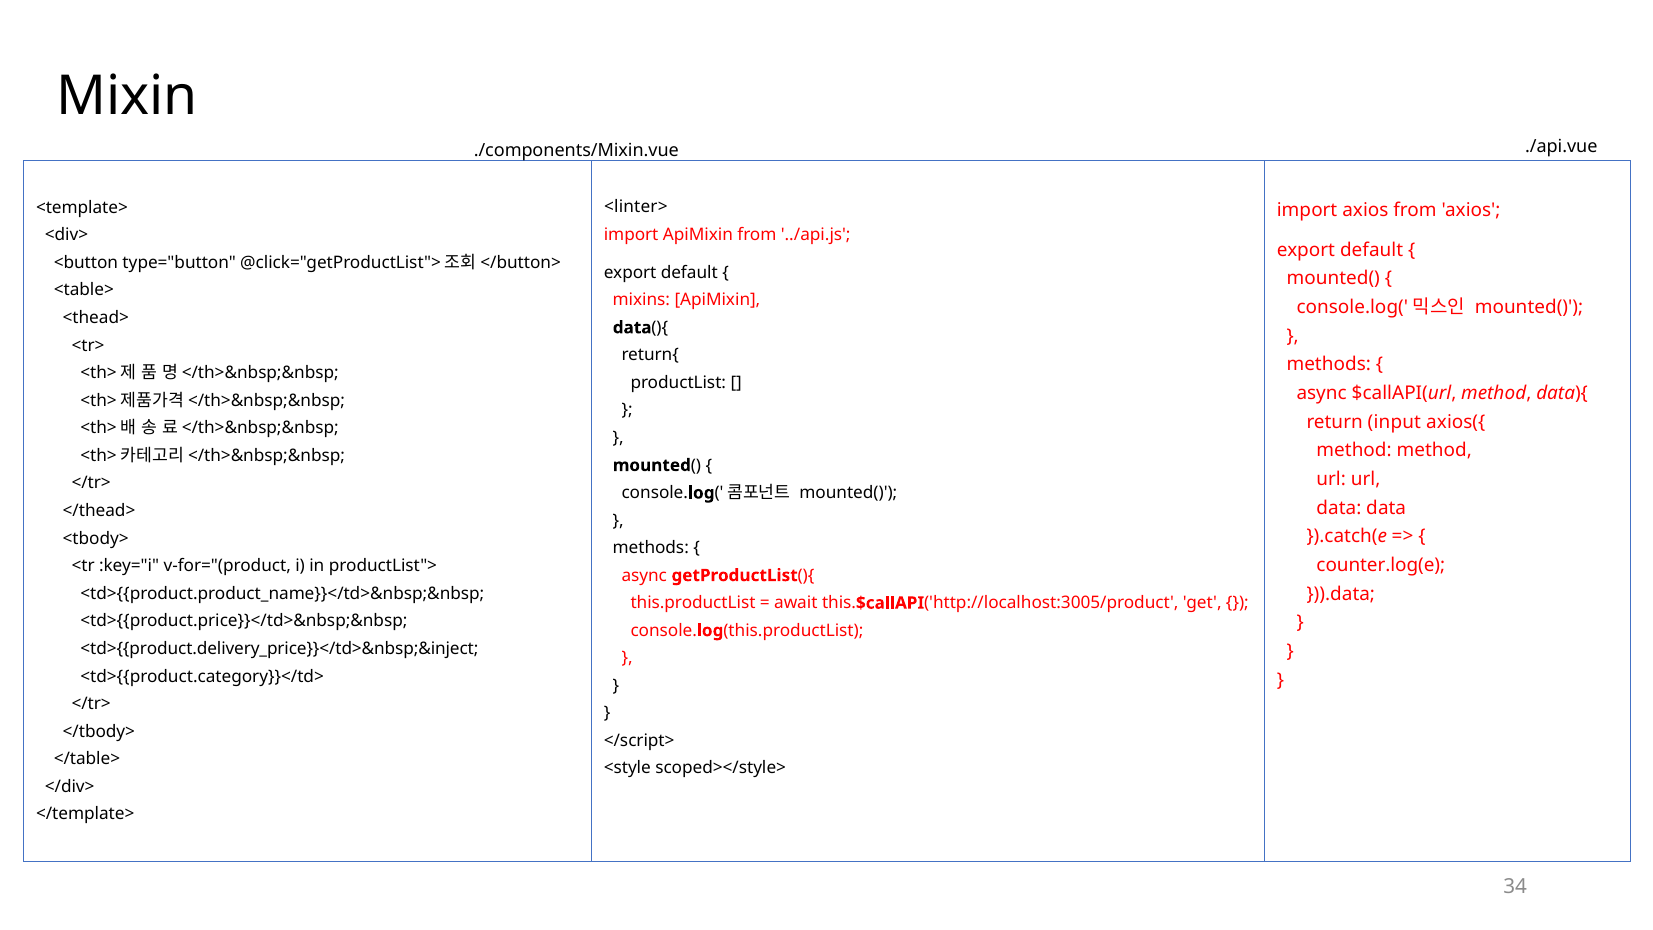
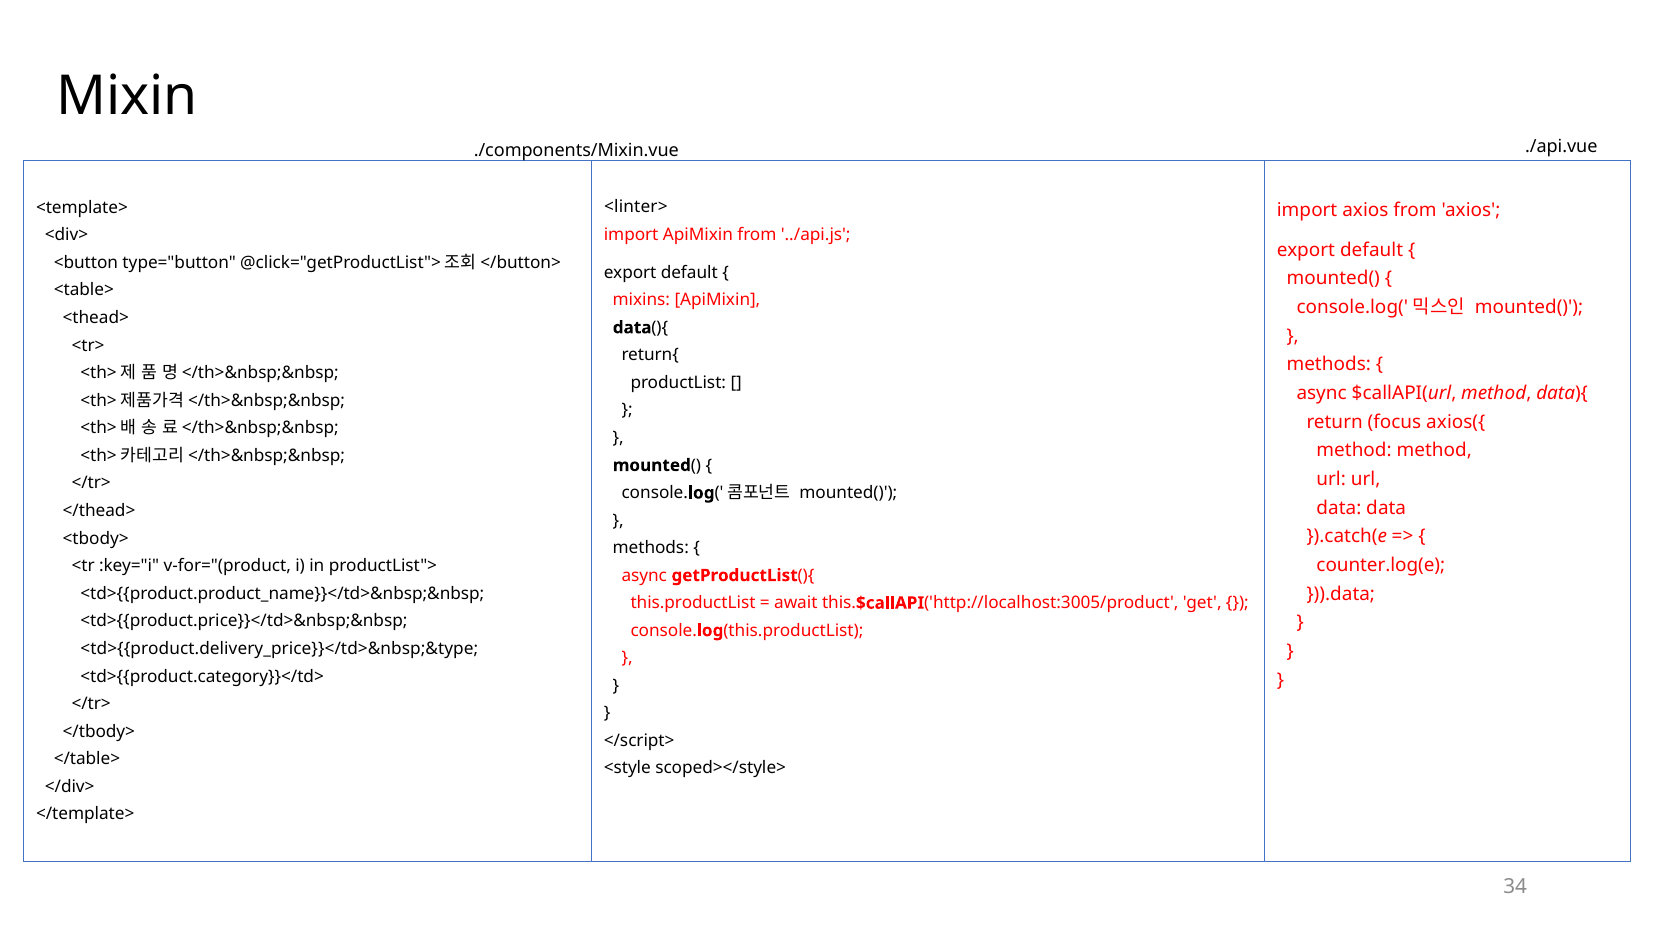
input: input -> focus (1394, 422)
<td>{{product.delivery_price}}</td>&nbsp;&inject: <td>{{product.delivery_price}}</td>&nbsp;&inject -> <td>{{product.delivery_price}}</td>&nbsp;&type (279, 649)
